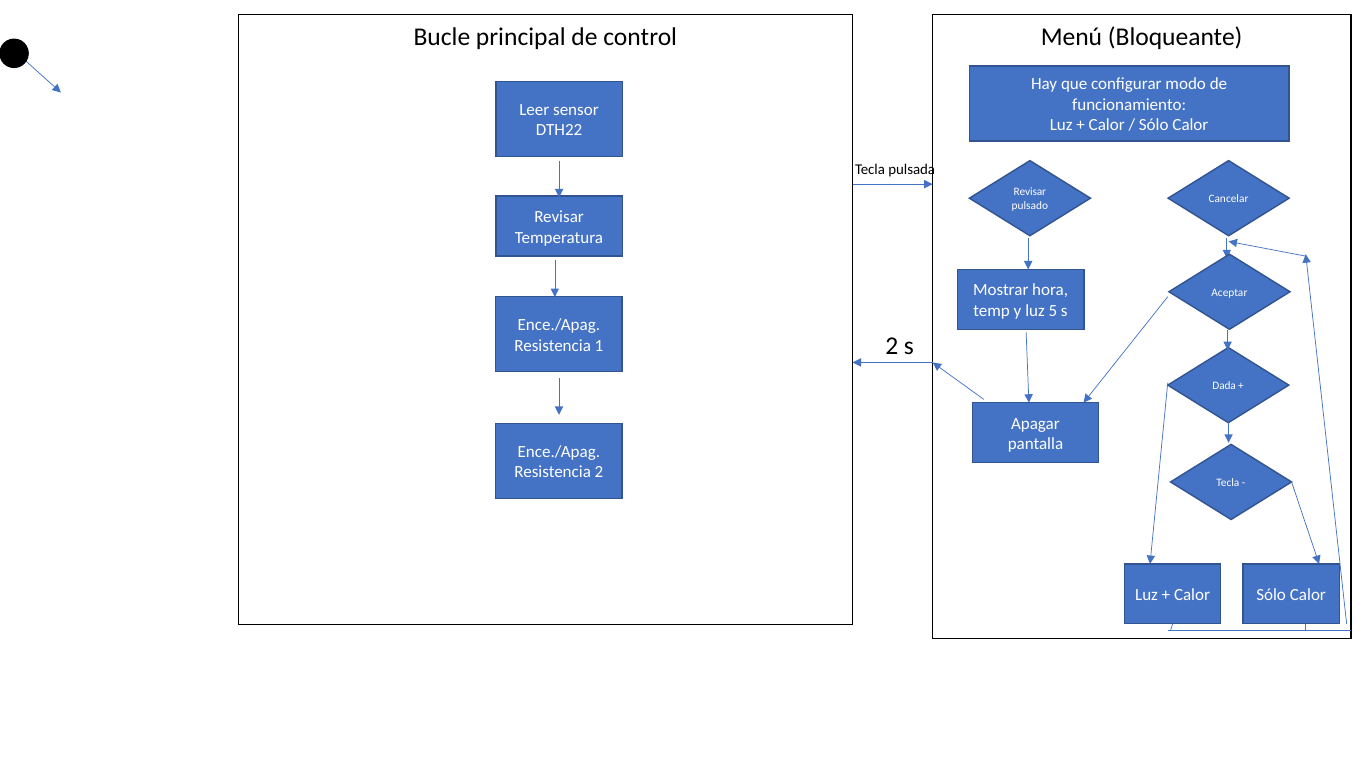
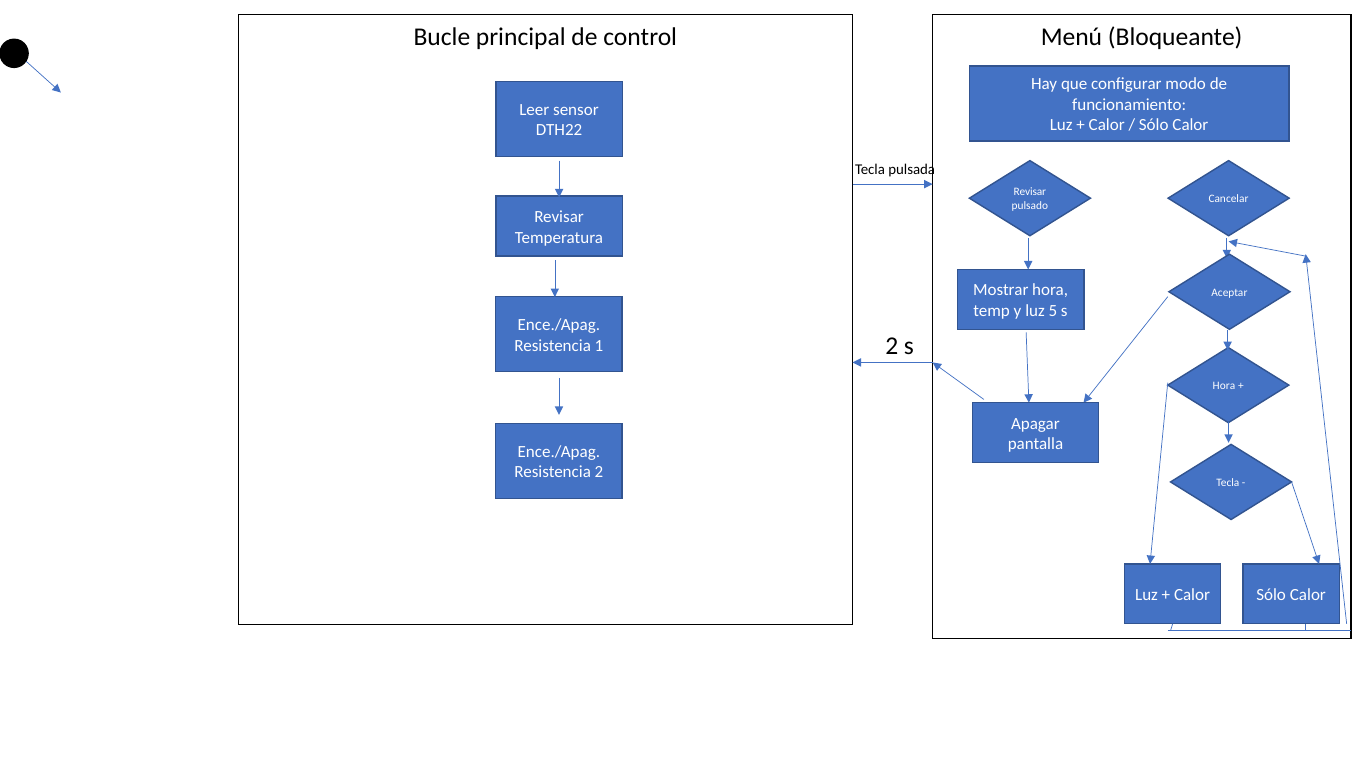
Dada: Dada -> Hora (1224, 386)
